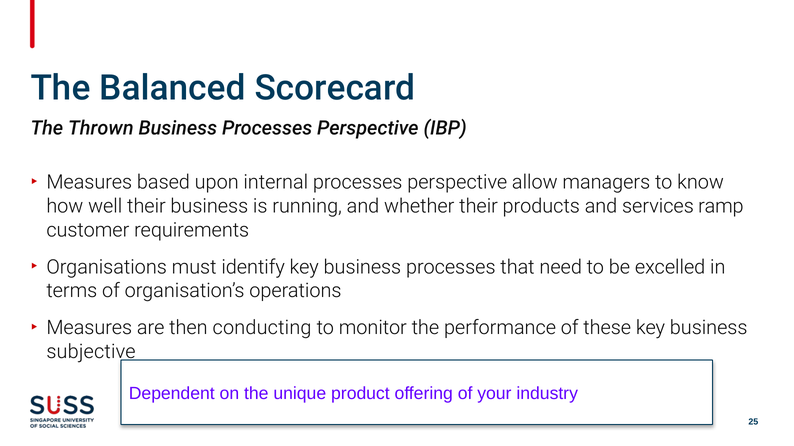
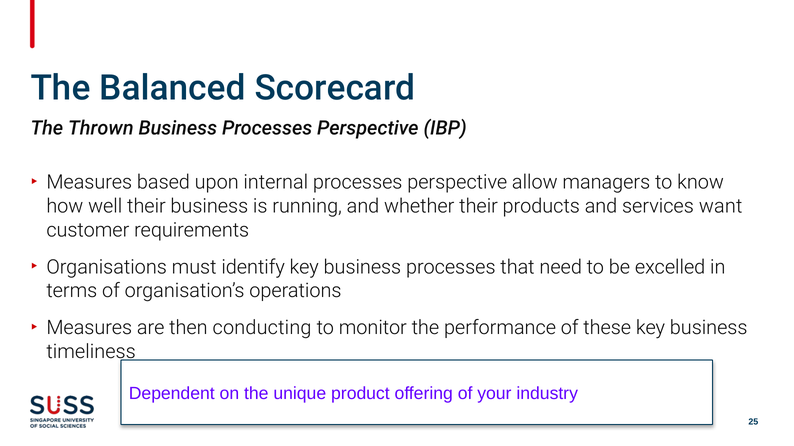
ramp: ramp -> want (721, 207)
subjective: subjective -> timeliness (91, 352)
